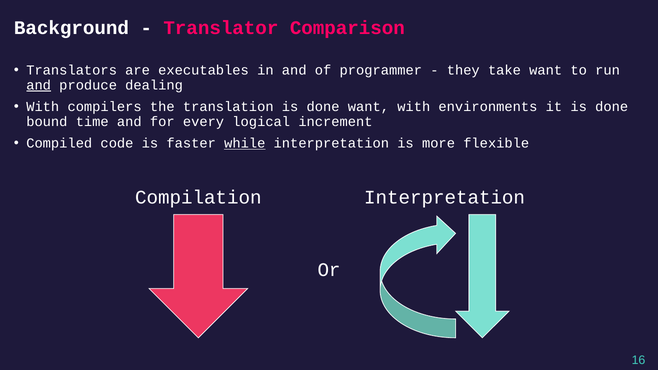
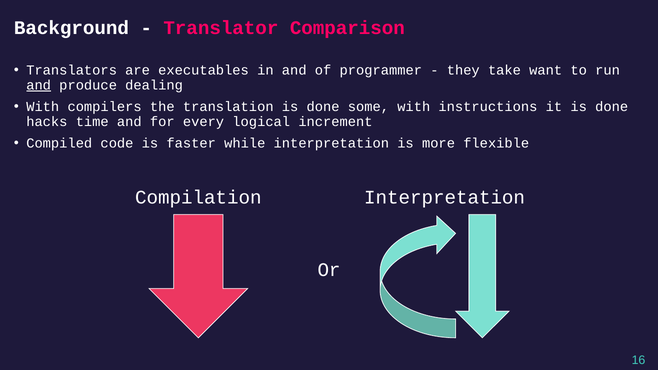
done want: want -> some (368, 107)
environments: environments -> instructions (488, 107)
bound: bound -> hacks (47, 122)
while underline: present -> none (245, 143)
